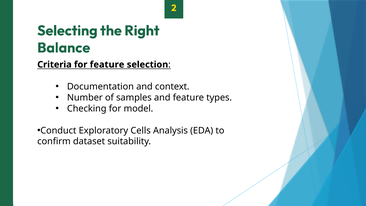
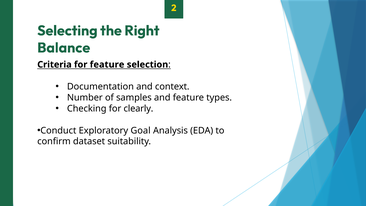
model: model -> clearly (138, 108)
Cells: Cells -> Goal (141, 130)
